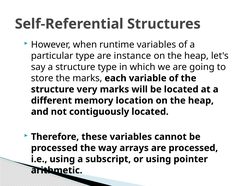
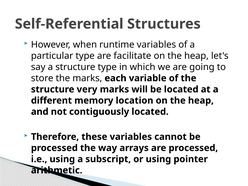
instance: instance -> facilitate (132, 56)
